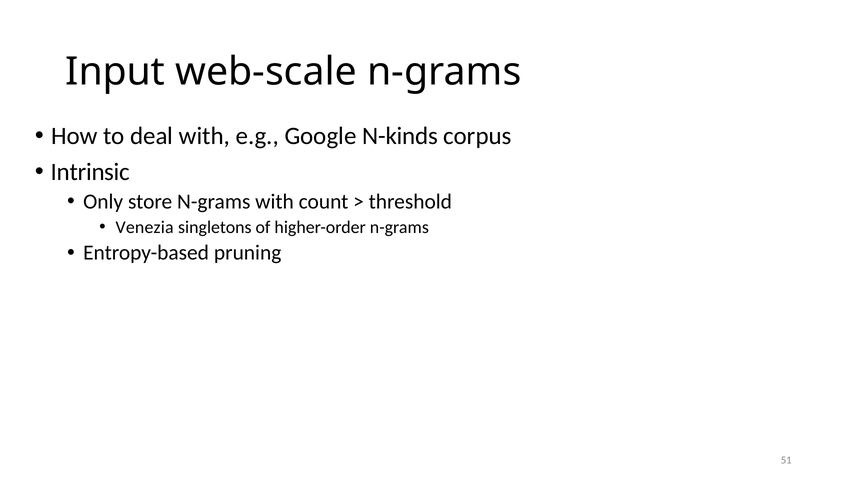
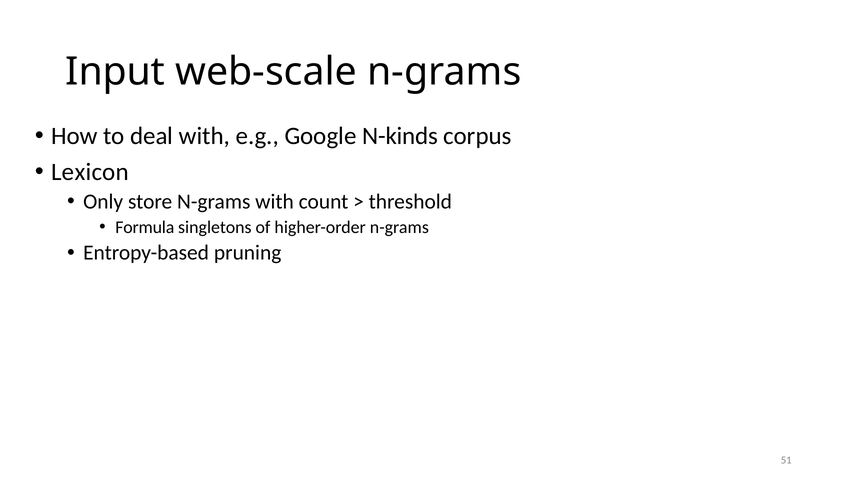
Intrinsic: Intrinsic -> Lexicon (90, 172)
Venezia: Venezia -> Formula (145, 227)
